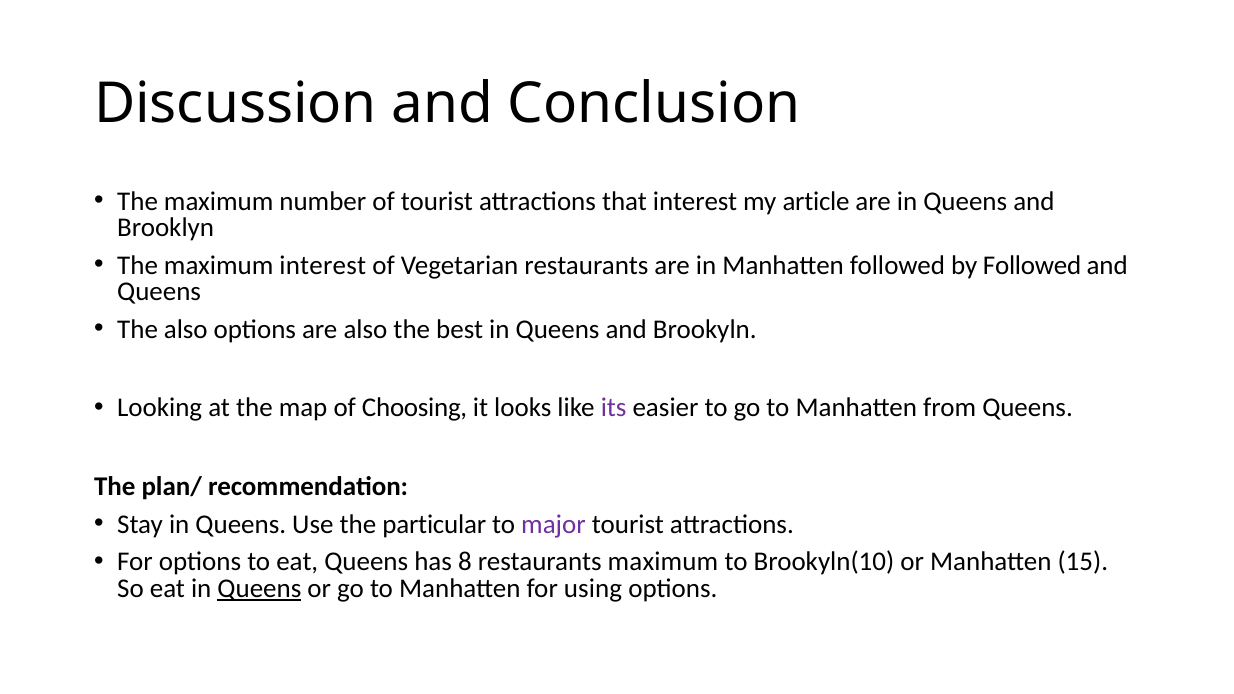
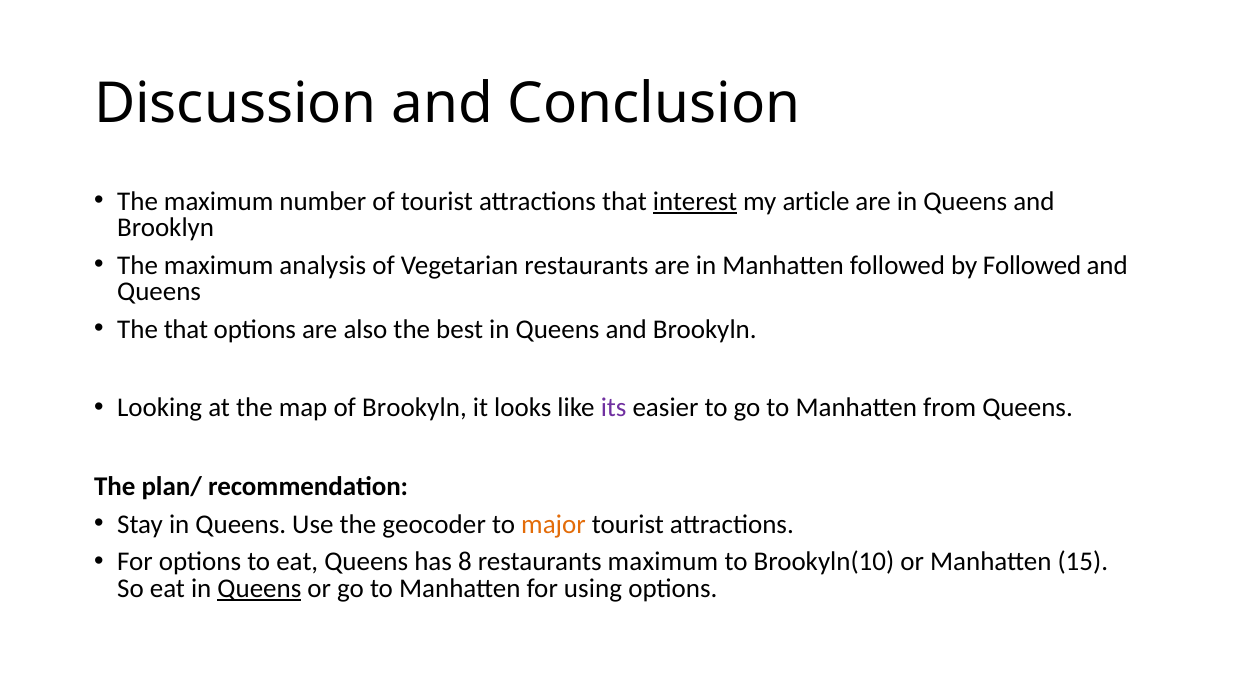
interest underline: none -> present (695, 201)
maximum interest: interest -> analysis (323, 265)
The also: also -> that (186, 330)
of Choosing: Choosing -> Brookyln (414, 408)
particular: particular -> geocoder (434, 524)
major colour: purple -> orange (554, 524)
